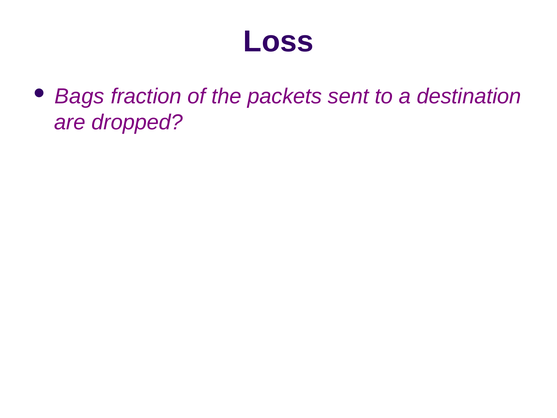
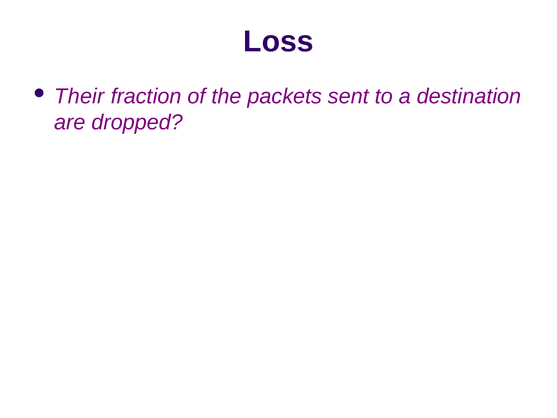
Bags: Bags -> Their (79, 96)
